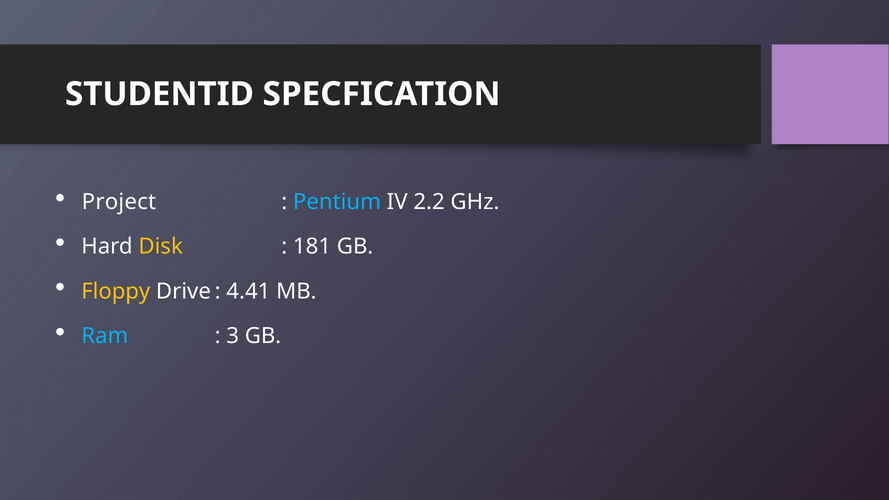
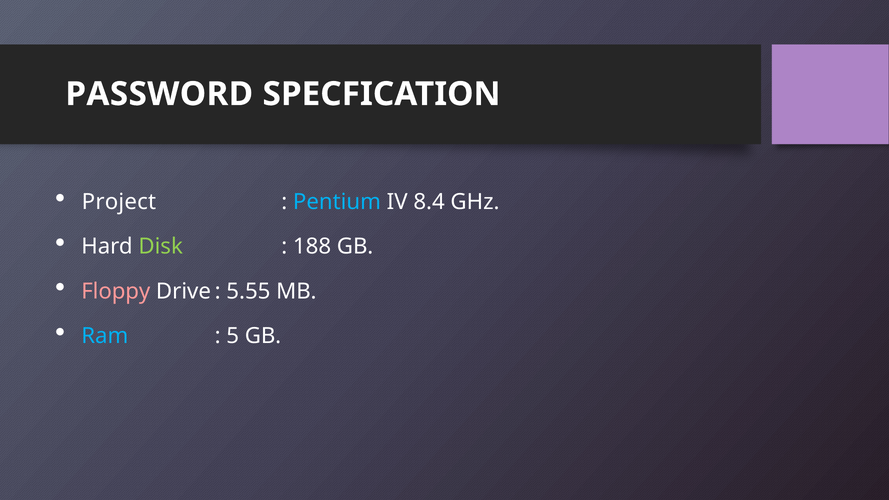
STUDENTID: STUDENTID -> PASSWORD (159, 94)
2.2: 2.2 -> 8.4 (429, 202)
Disk colour: yellow -> light green (161, 247)
181: 181 -> 188 (312, 247)
Floppy colour: yellow -> pink (116, 291)
4.41: 4.41 -> 5.55 (248, 291)
3: 3 -> 5 (233, 336)
